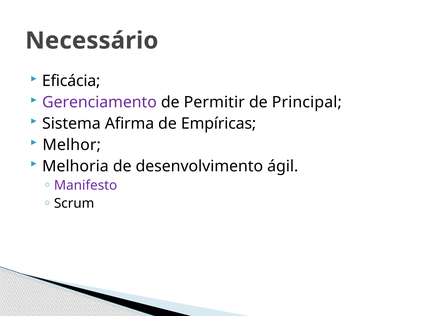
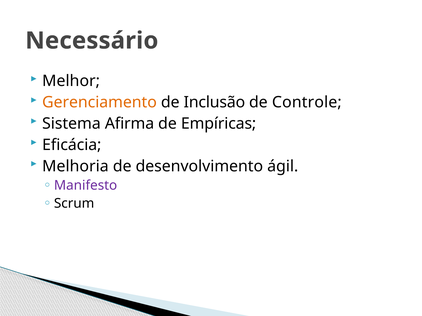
Eficácia: Eficácia -> Melhor (71, 81)
Gerenciamento colour: purple -> orange (99, 102)
Permitir: Permitir -> Inclusão (214, 102)
Principal: Principal -> Controle (307, 102)
Melhor: Melhor -> Eficácia (72, 145)
